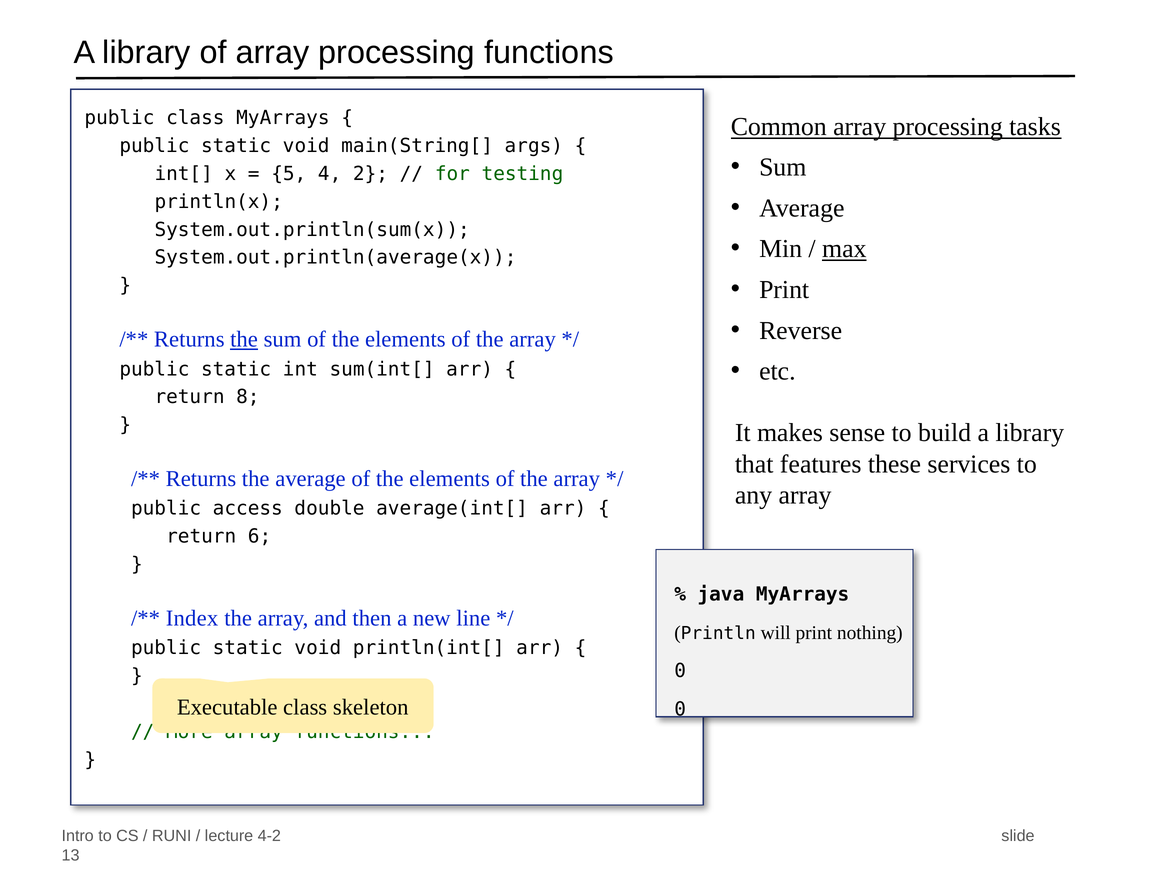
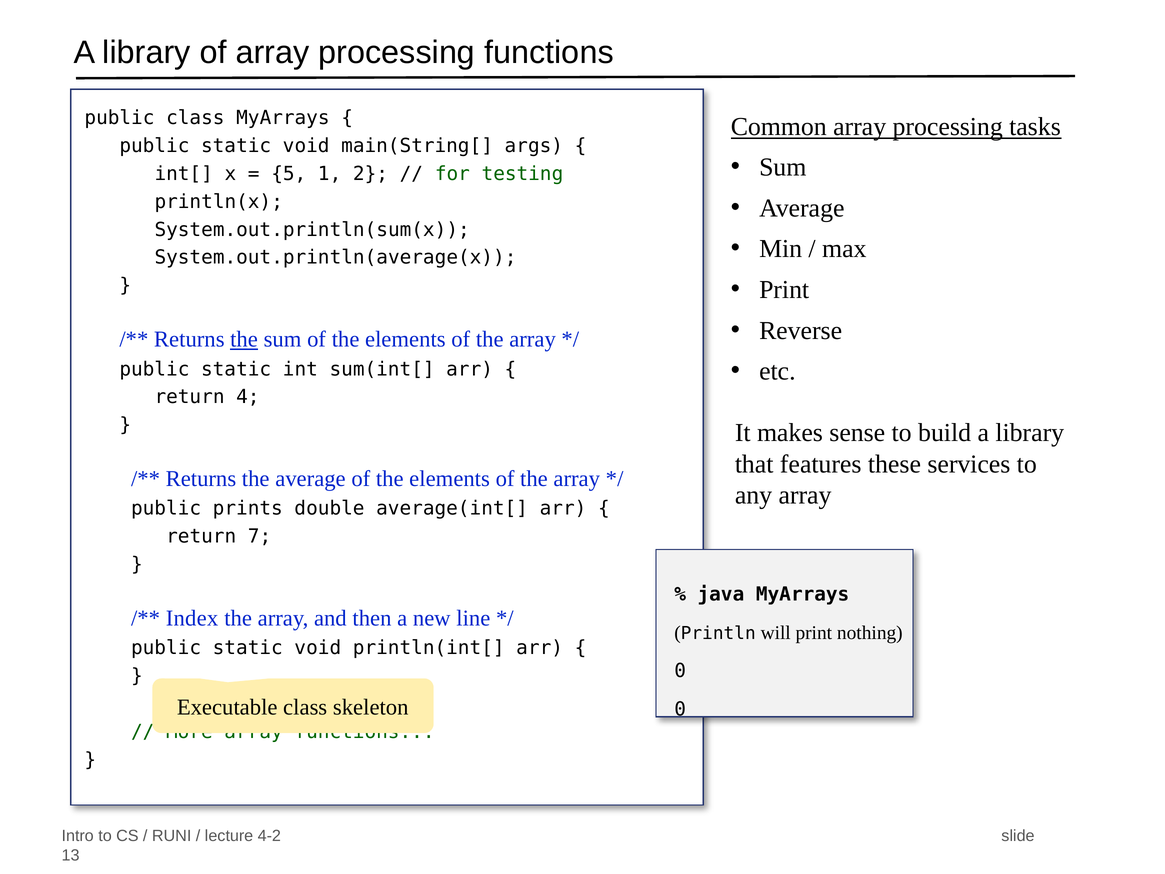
4: 4 -> 1 (330, 174)
max underline: present -> none (844, 249)
8: 8 -> 4 (248, 397)
access: access -> prints (248, 508)
6: 6 -> 7 (260, 536)
